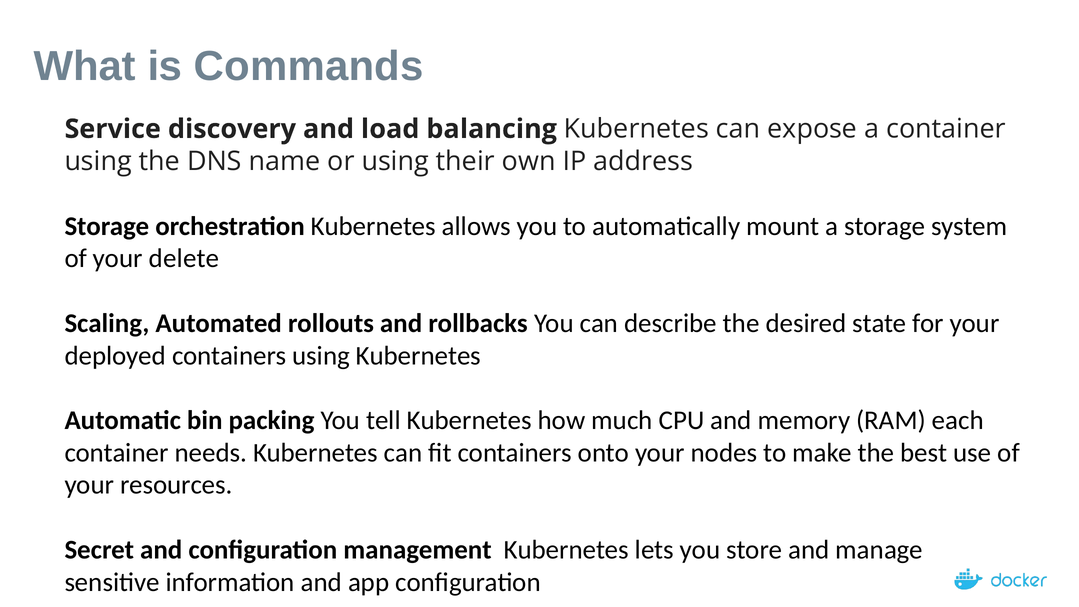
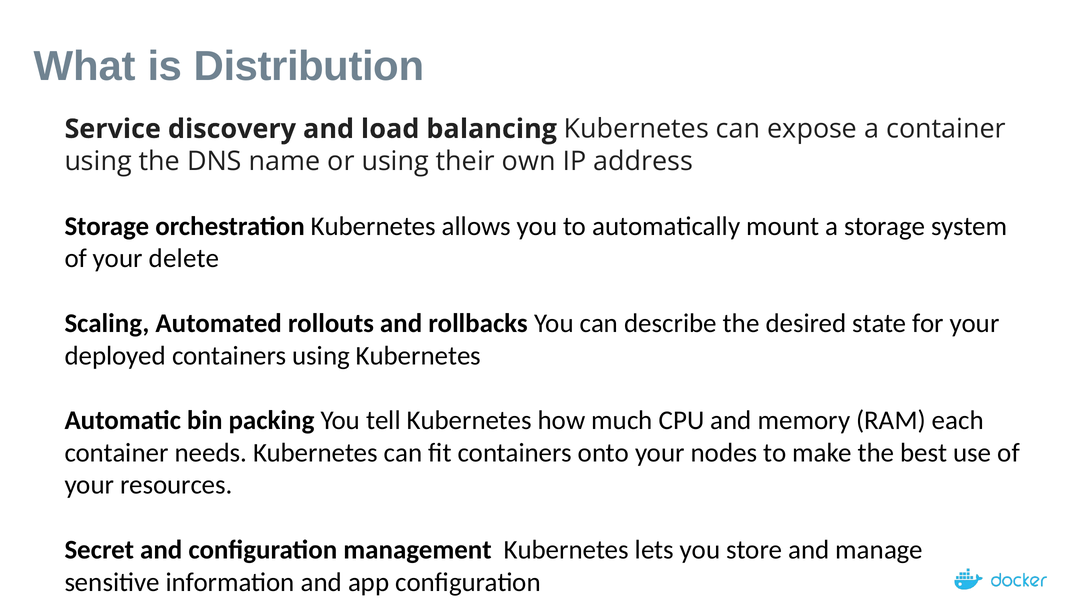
Commands: Commands -> Distribution (309, 67)
